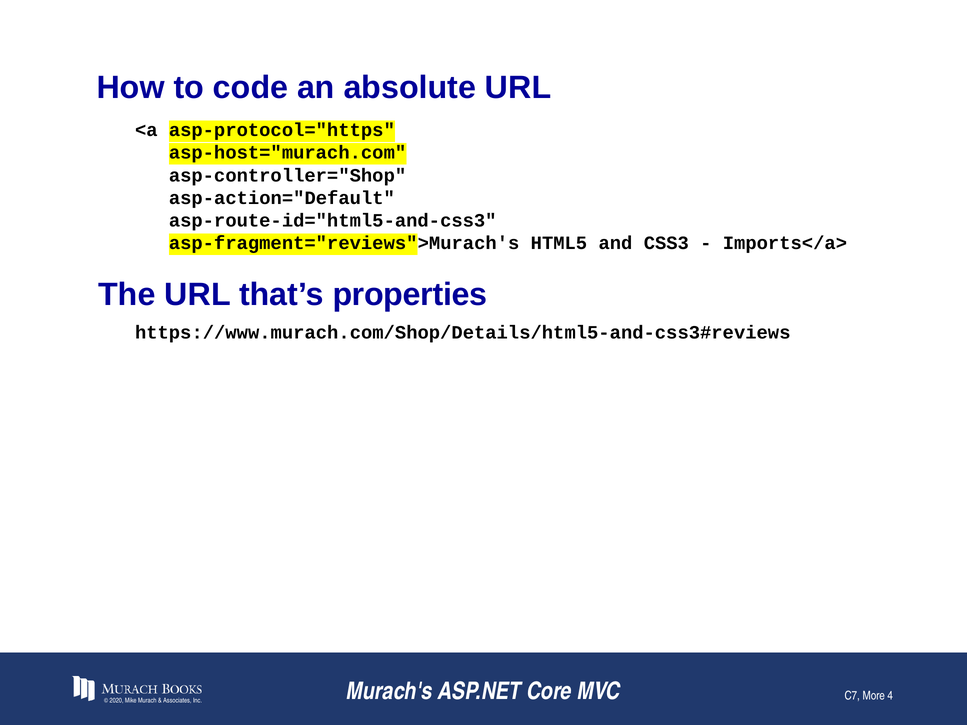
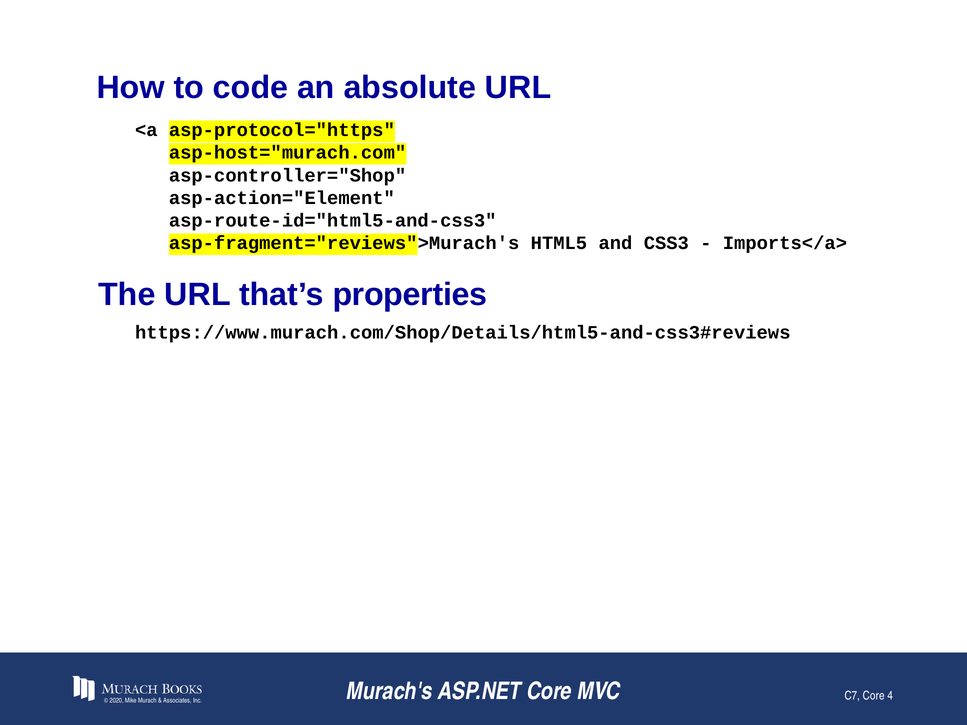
asp-action="Default: asp-action="Default -> asp-action="Element (282, 198)
C7 More: More -> Core (874, 696)
